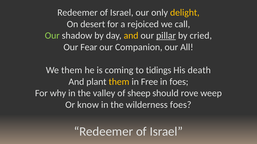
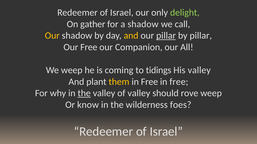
delight colour: yellow -> light green (185, 13)
desert: desert -> gather (93, 24)
a rejoiced: rejoiced -> shadow (143, 24)
Our colour: light green -> yellow (52, 36)
by cried: cried -> pillar (201, 36)
Our Fear: Fear -> Free (89, 47)
We them: them -> weep (72, 70)
His death: death -> valley (199, 70)
foes: foes -> free (179, 82)
the underline: none -> present (84, 94)
of sheep: sheep -> valley (139, 94)
